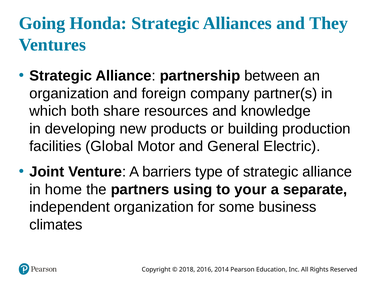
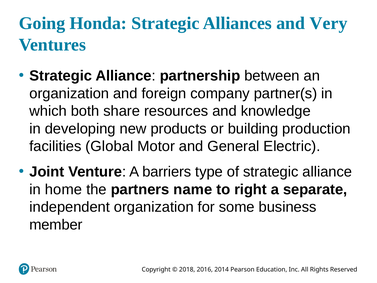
They: They -> Very (329, 23)
using: using -> name (193, 189)
your: your -> right (251, 189)
climates: climates -> member (56, 224)
